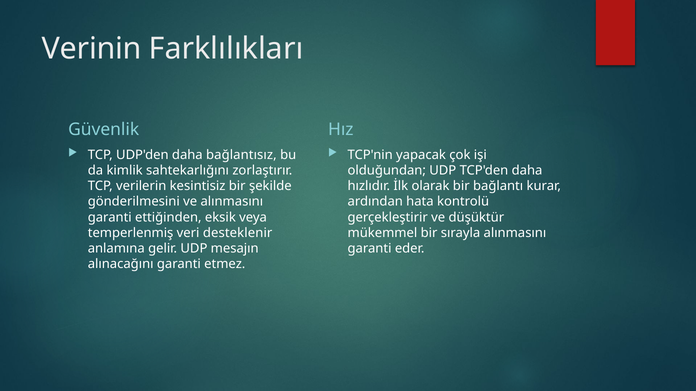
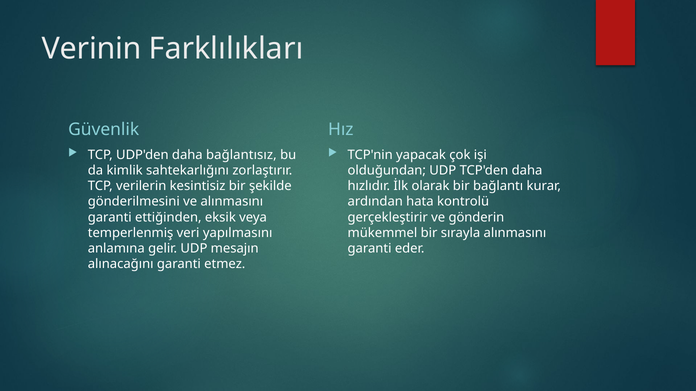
düşüktür: düşüktür -> gönderin (476, 218)
desteklenir: desteklenir -> yapılmasını (238, 233)
